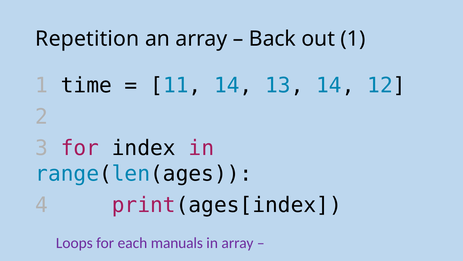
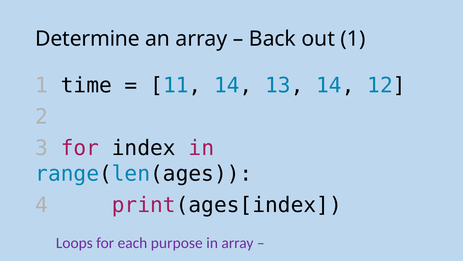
Repetition: Repetition -> Determine (88, 39)
manuals: manuals -> purpose (177, 242)
